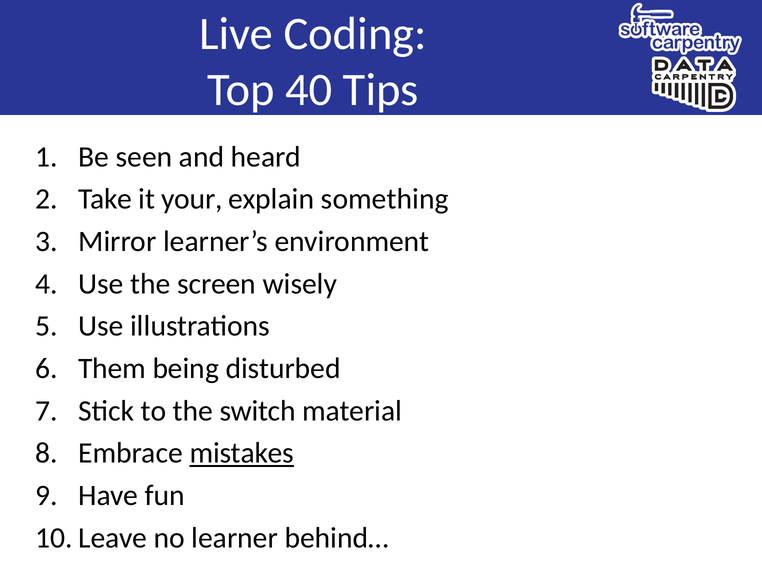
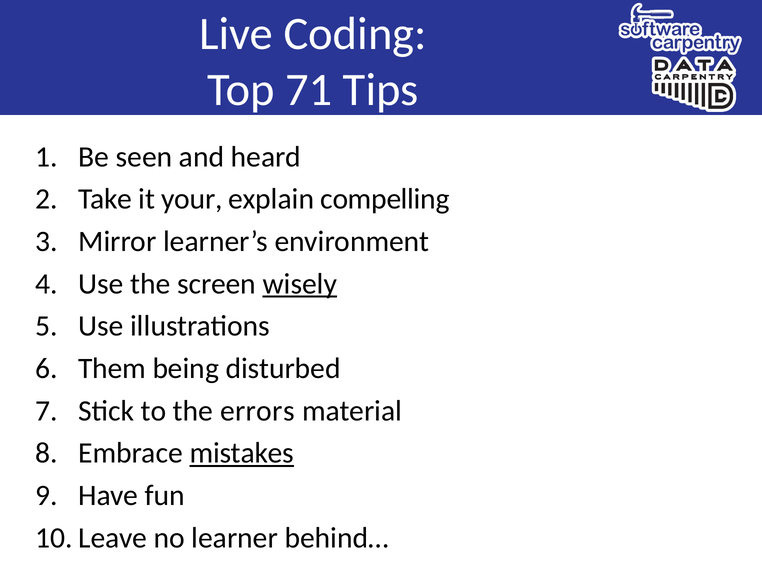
40: 40 -> 71 (309, 90)
something: something -> compelling (385, 199)
wisely underline: none -> present (300, 284)
switch: switch -> errors (257, 411)
